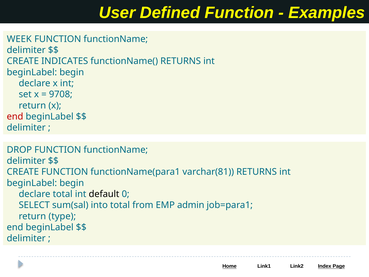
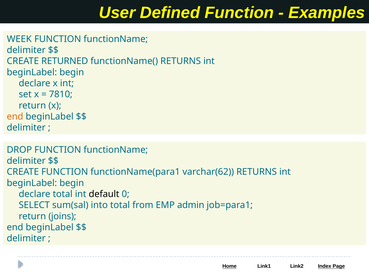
INDICATES: INDICATES -> RETURNED (65, 61)
9708: 9708 -> 7810 (61, 94)
end colour: red -> orange (15, 116)
varchar(81: varchar(81 -> varchar(62 (208, 172)
type: type -> joins (62, 216)
